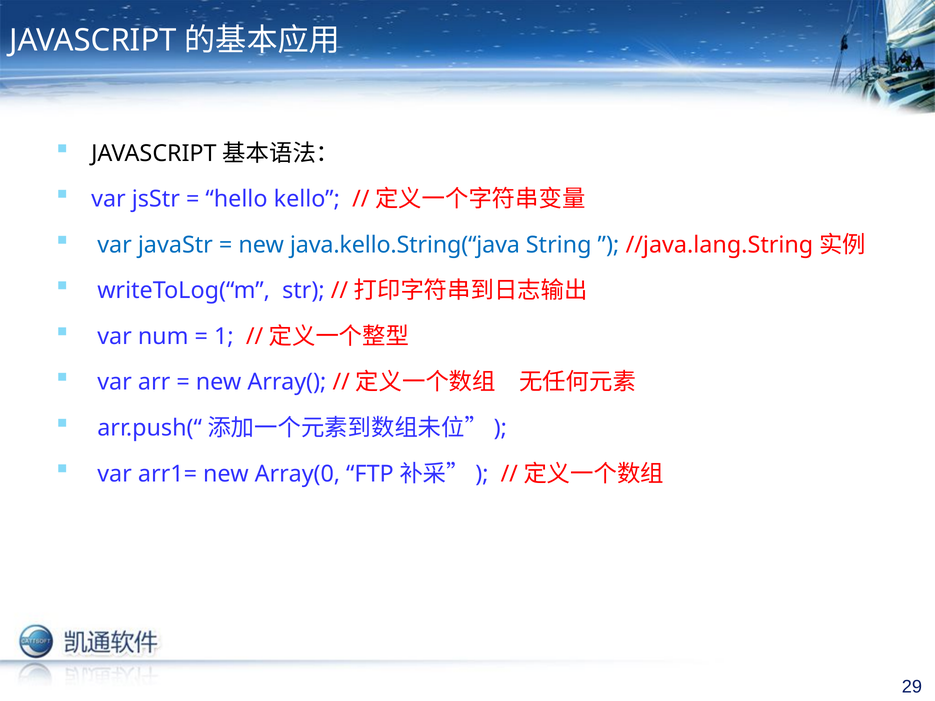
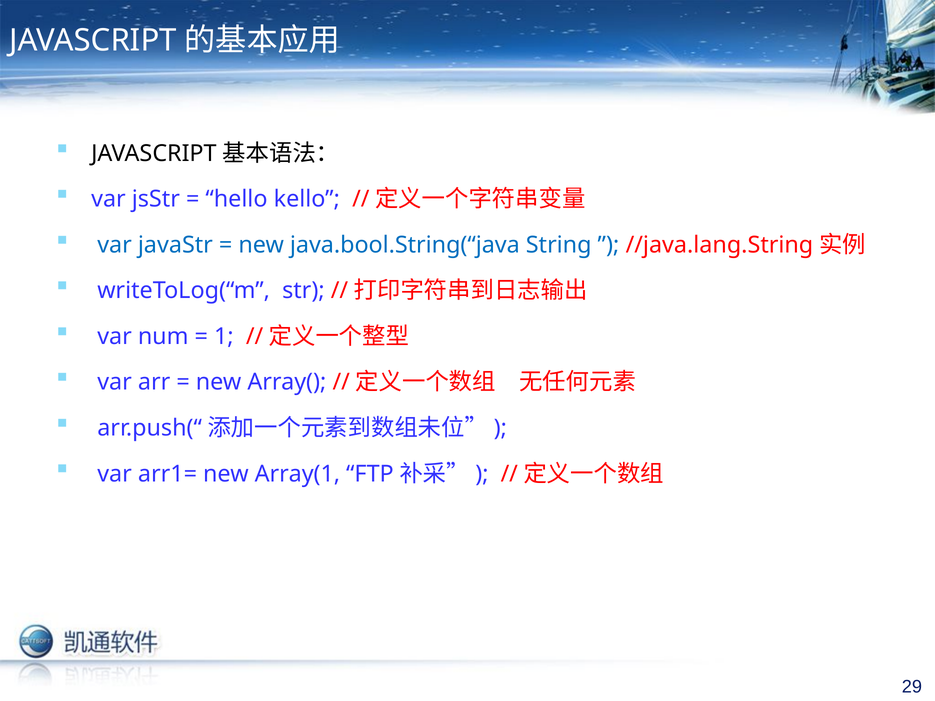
java.kello.String(“java: java.kello.String(“java -> java.bool.String(“java (405, 245)
Array(0: Array(0 -> Array(1 (297, 474)
